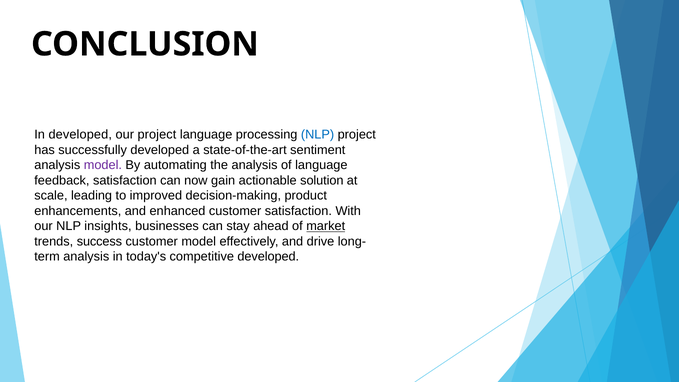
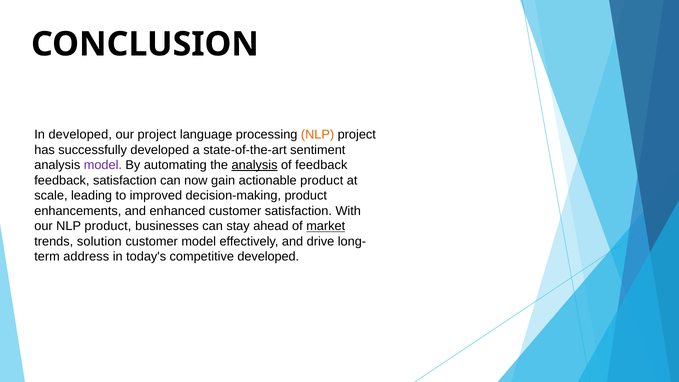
NLP colour: blue -> orange (318, 135)
analysis underline: none -> present (255, 165)
of language: language -> feedback (321, 165)
actionable solution: solution -> product (322, 180)
NLP insights: insights -> product (108, 226)
success: success -> solution (99, 241)
analysis: analysis -> address (86, 257)
